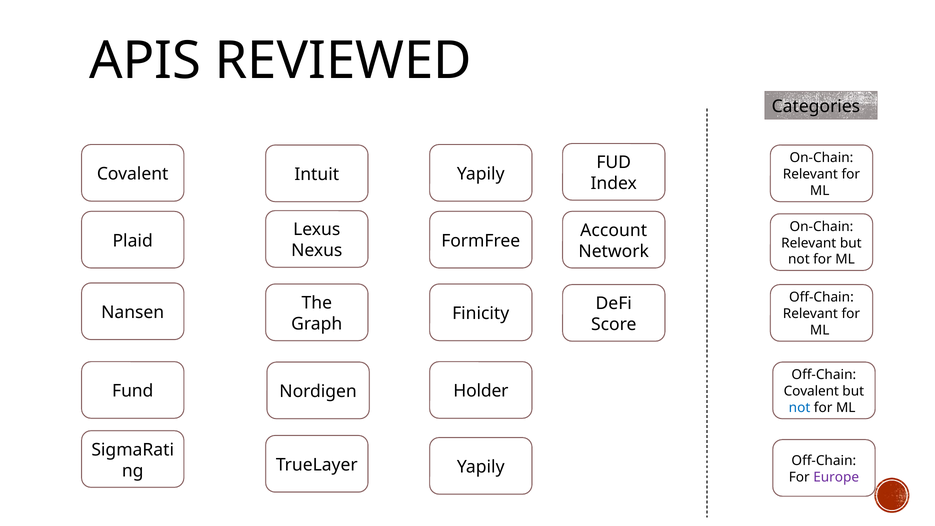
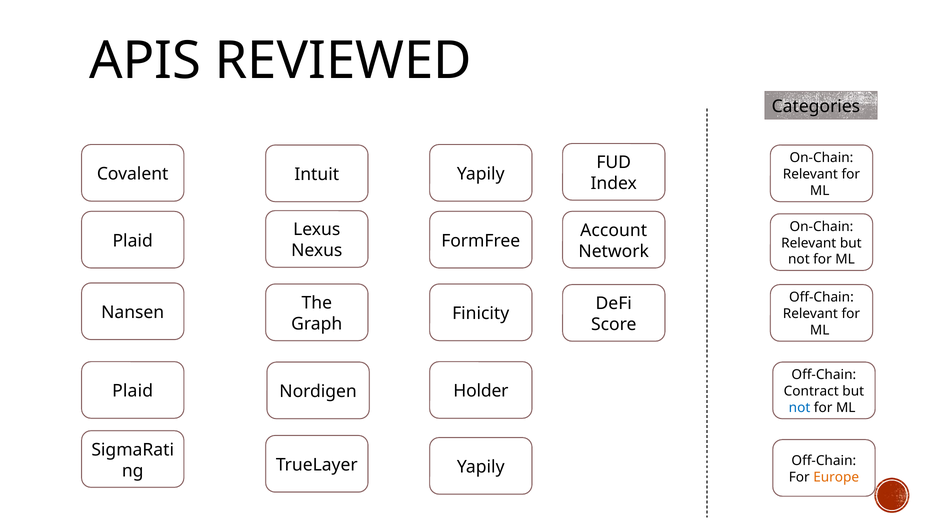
Fund: Fund -> Plaid (133, 391)
Covalent: Covalent -> Contract (811, 391)
Europe colour: purple -> orange (836, 477)
